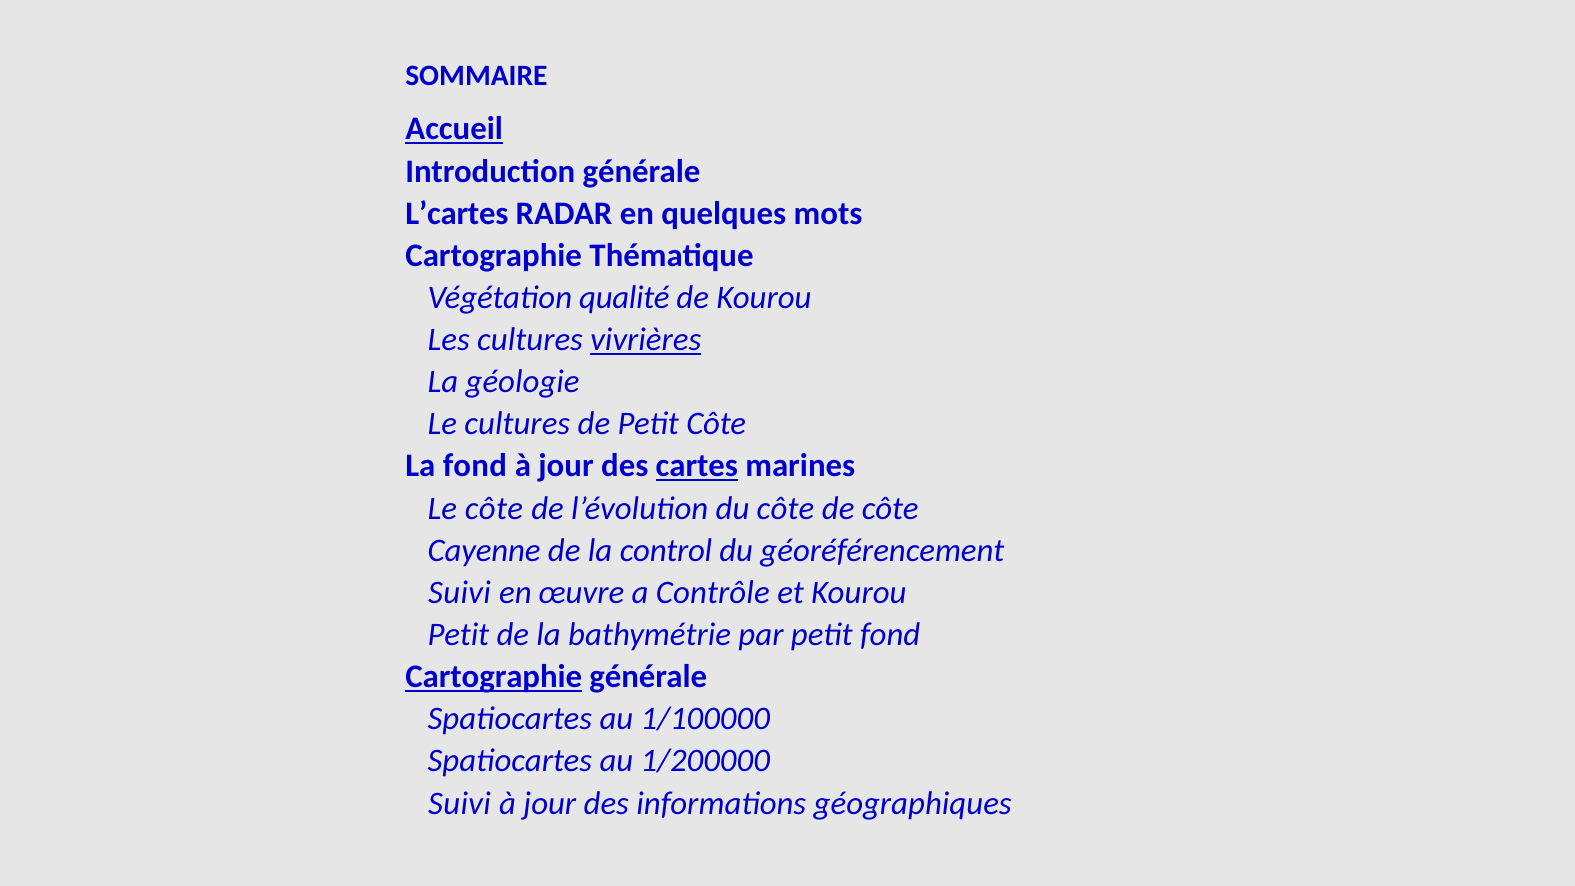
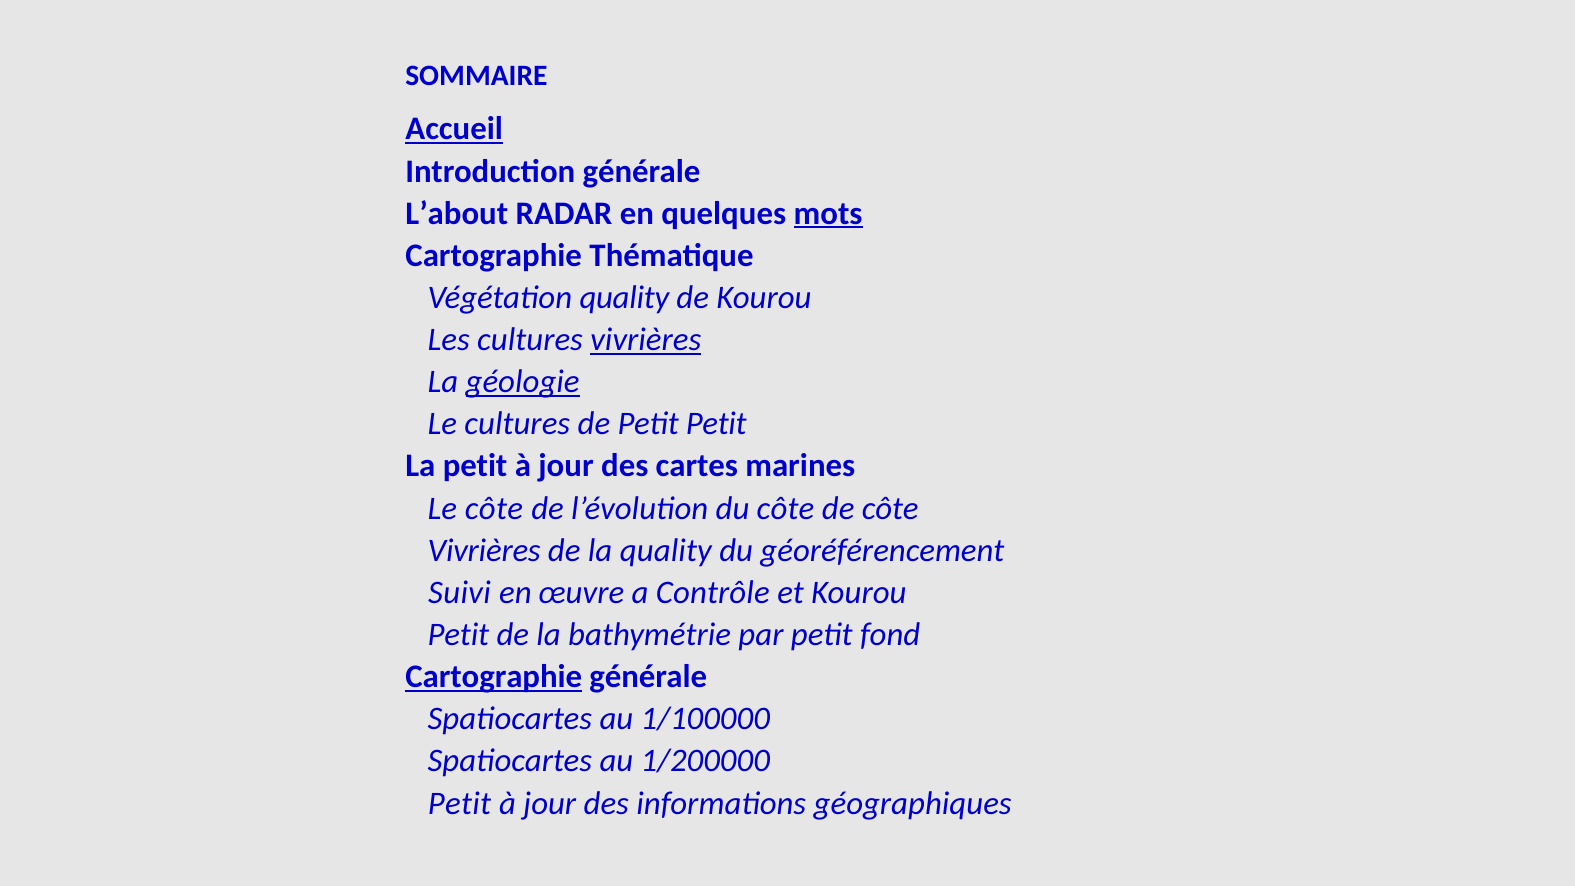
L’cartes: L’cartes -> L’about (457, 213)
mots underline: none -> present (828, 213)
Végétation qualité: qualité -> quality (624, 298)
géologie underline: none -> present (523, 382)
Petit Côte: Côte -> Petit (716, 424)
La fond: fond -> petit (475, 466)
cartes underline: present -> none (697, 466)
Cayenne: Cayenne -> Vivrières (484, 550)
la control: control -> quality (666, 550)
Suivi: Suivi -> Petit (459, 803)
